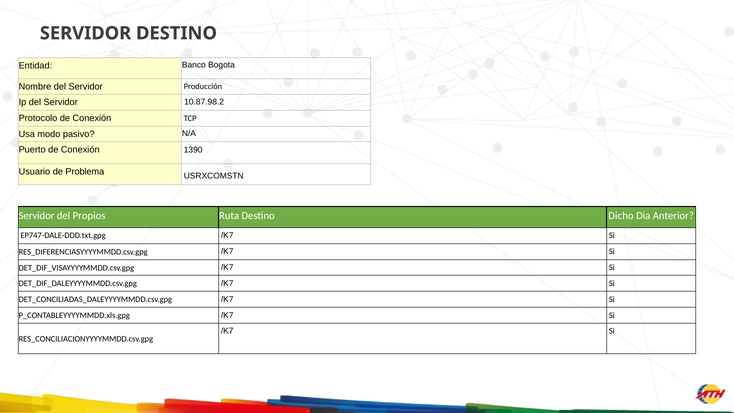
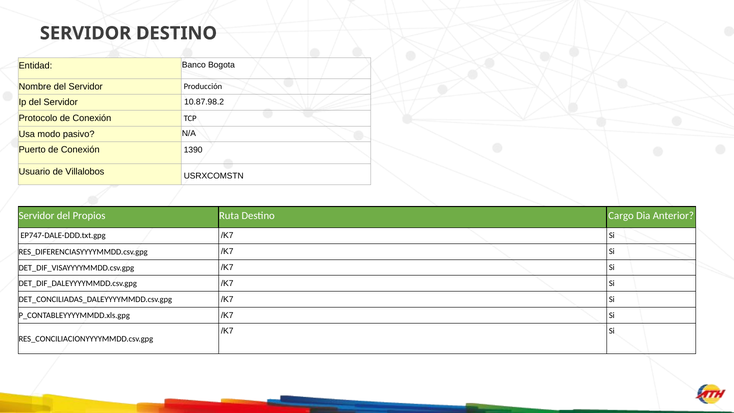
Problema: Problema -> Villalobos (85, 172)
Dicho: Dicho -> Cargo (621, 216)
